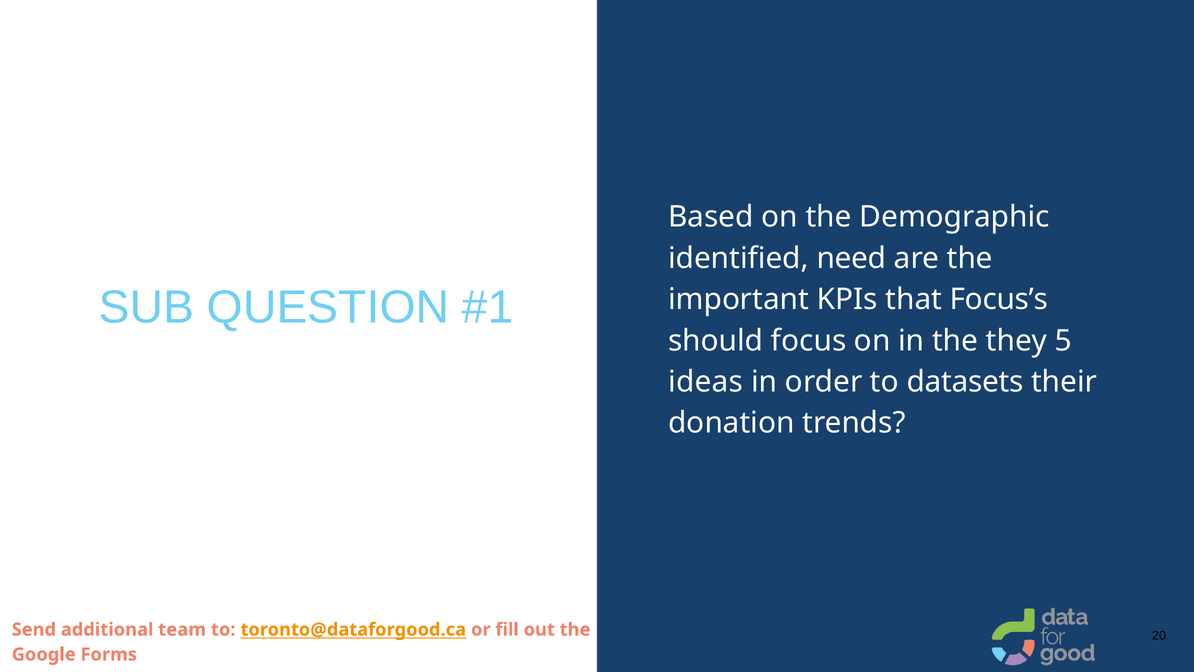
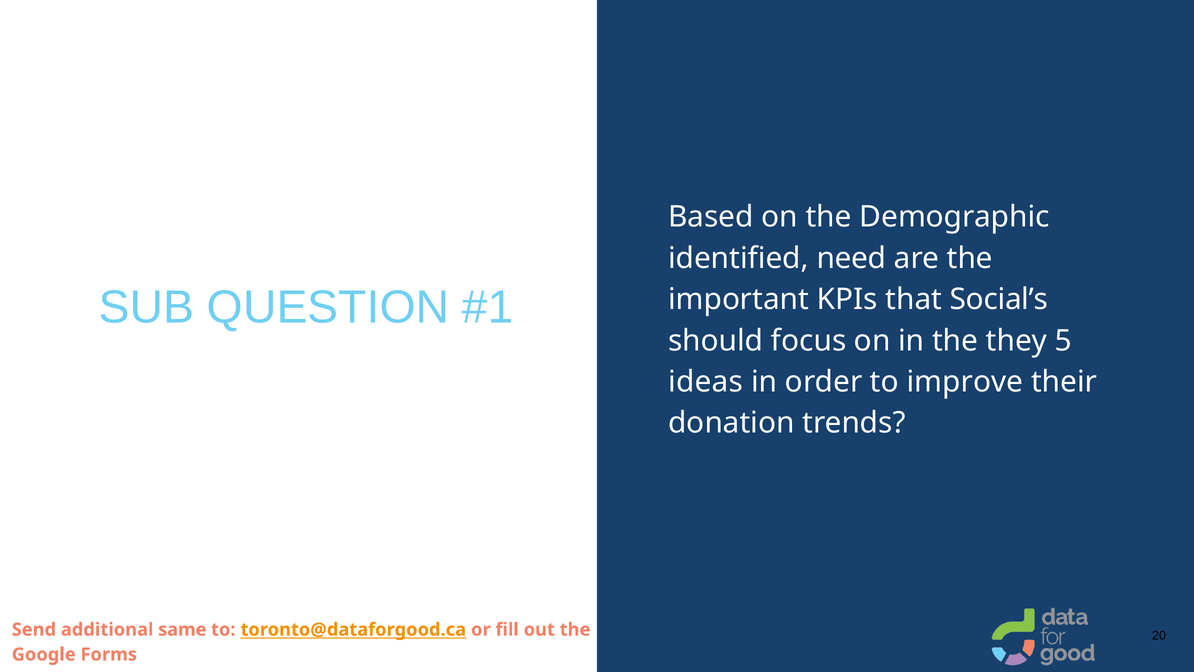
Focus’s: Focus’s -> Social’s (999, 299)
datasets: datasets -> improve (965, 382)
team: team -> same (182, 629)
